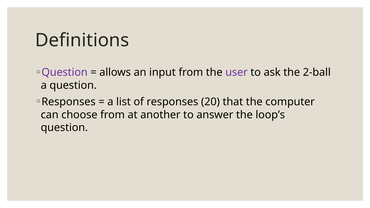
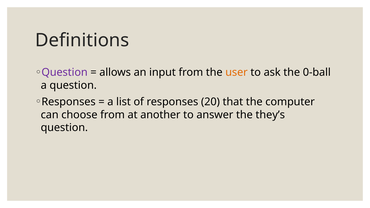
user colour: purple -> orange (237, 72)
2-ball: 2-ball -> 0-ball (317, 72)
loop’s: loop’s -> they’s (270, 115)
